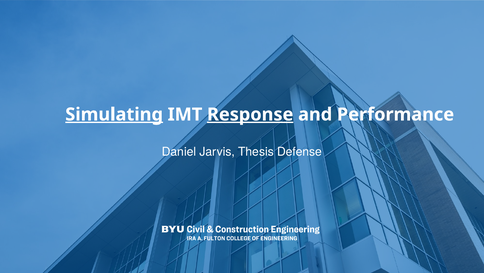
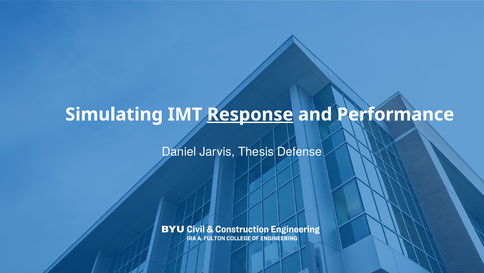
Simulating underline: present -> none (114, 114)
